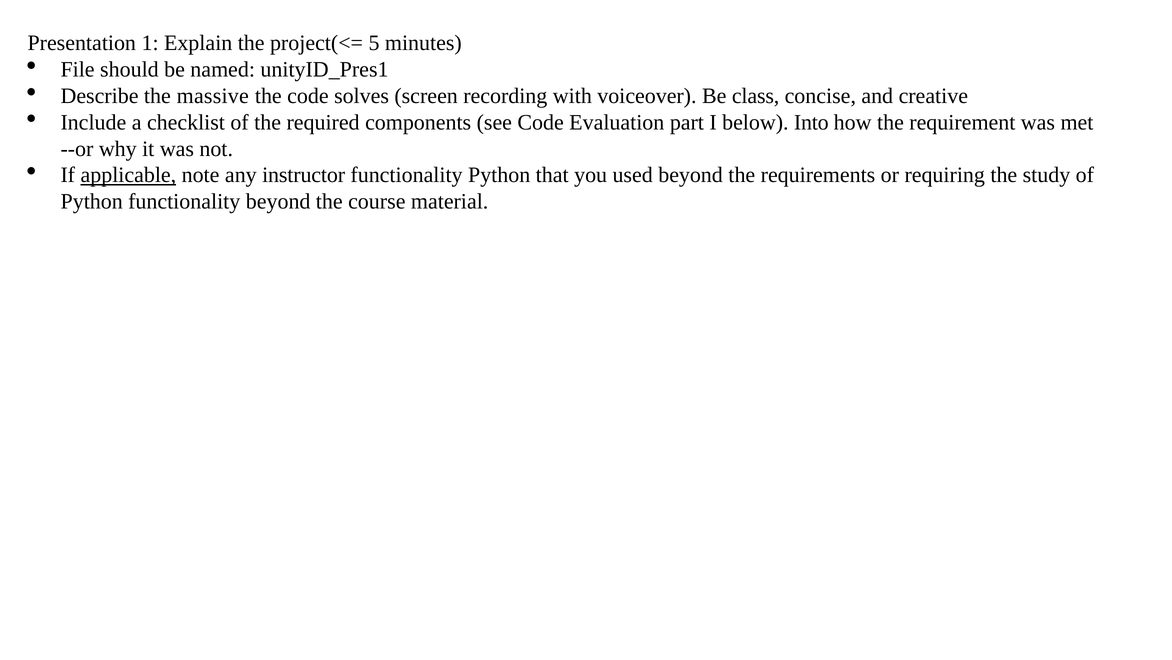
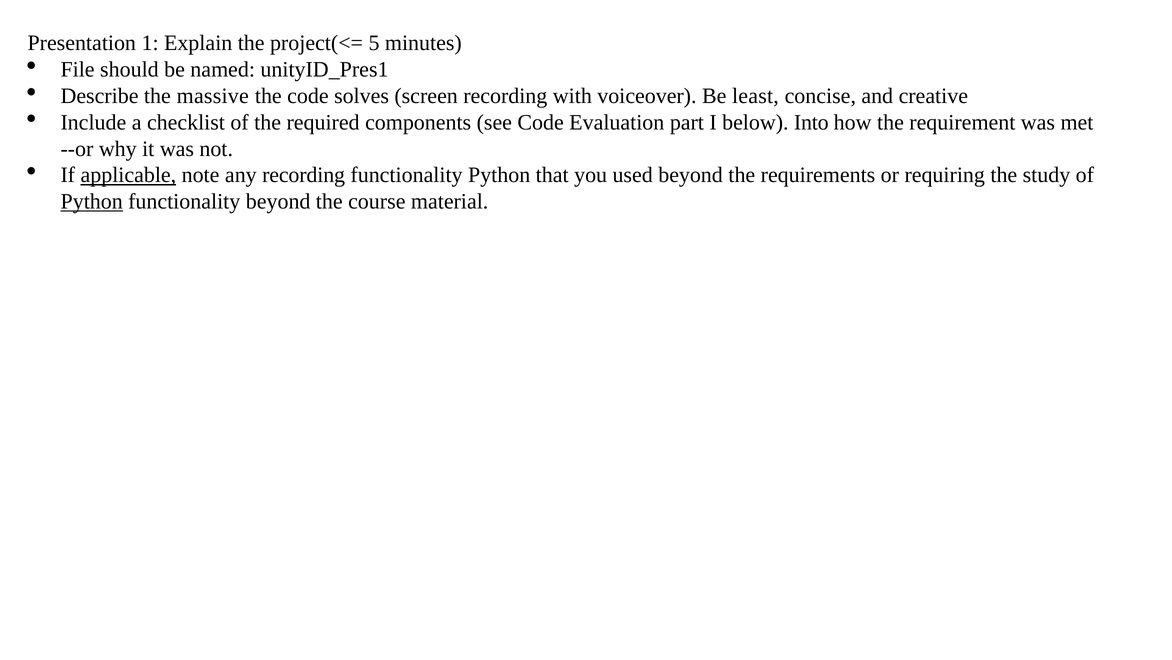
class: class -> least (755, 96)
any instructor: instructor -> recording (304, 175)
Python underline: none -> present (92, 201)
